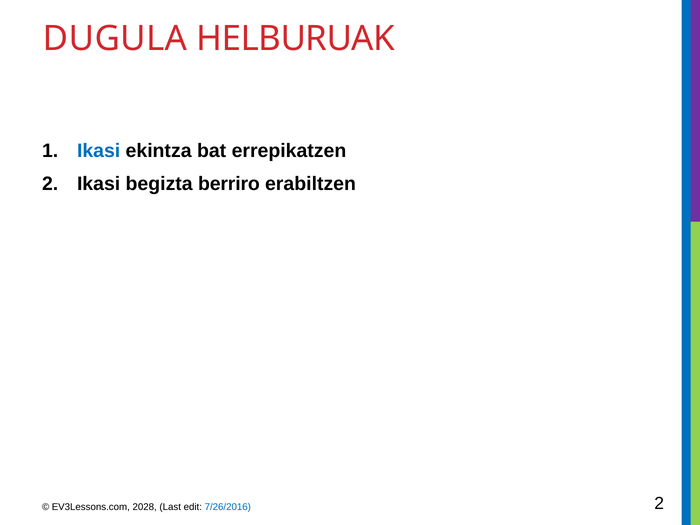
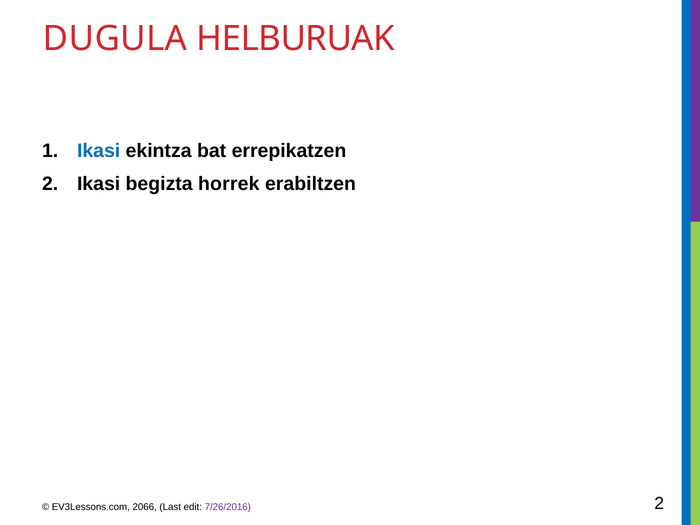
berriro: berriro -> horrek (229, 184)
2028: 2028 -> 2066 (145, 507)
7/26/2016 colour: blue -> purple (228, 507)
